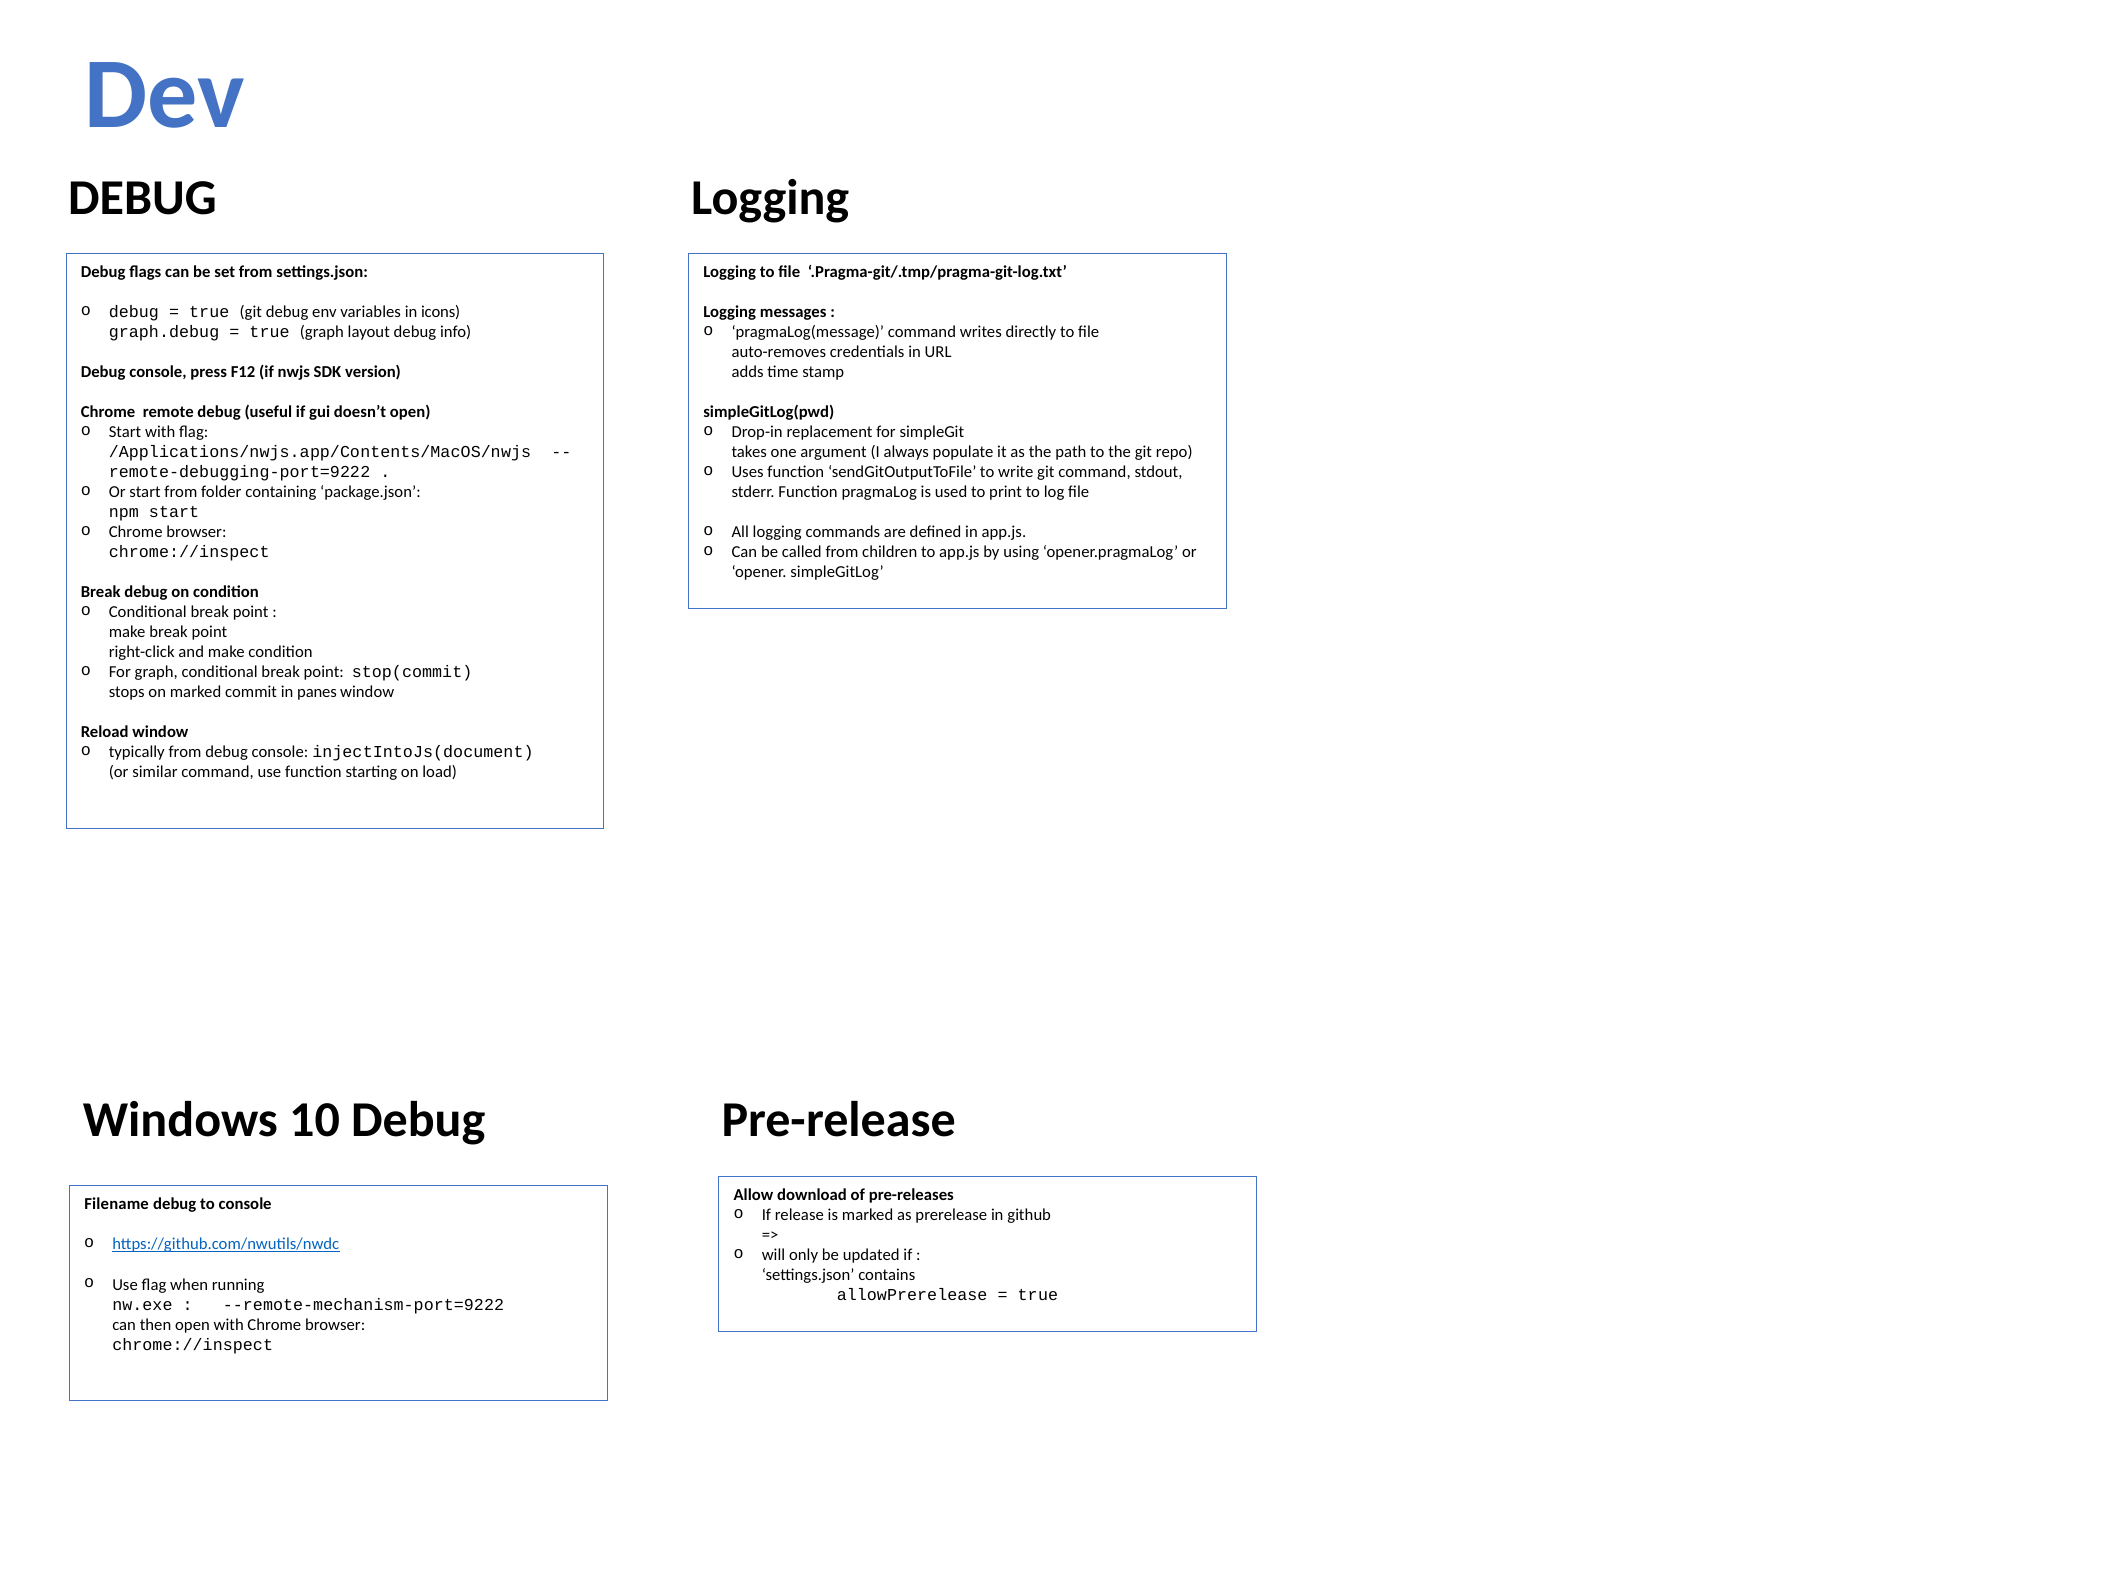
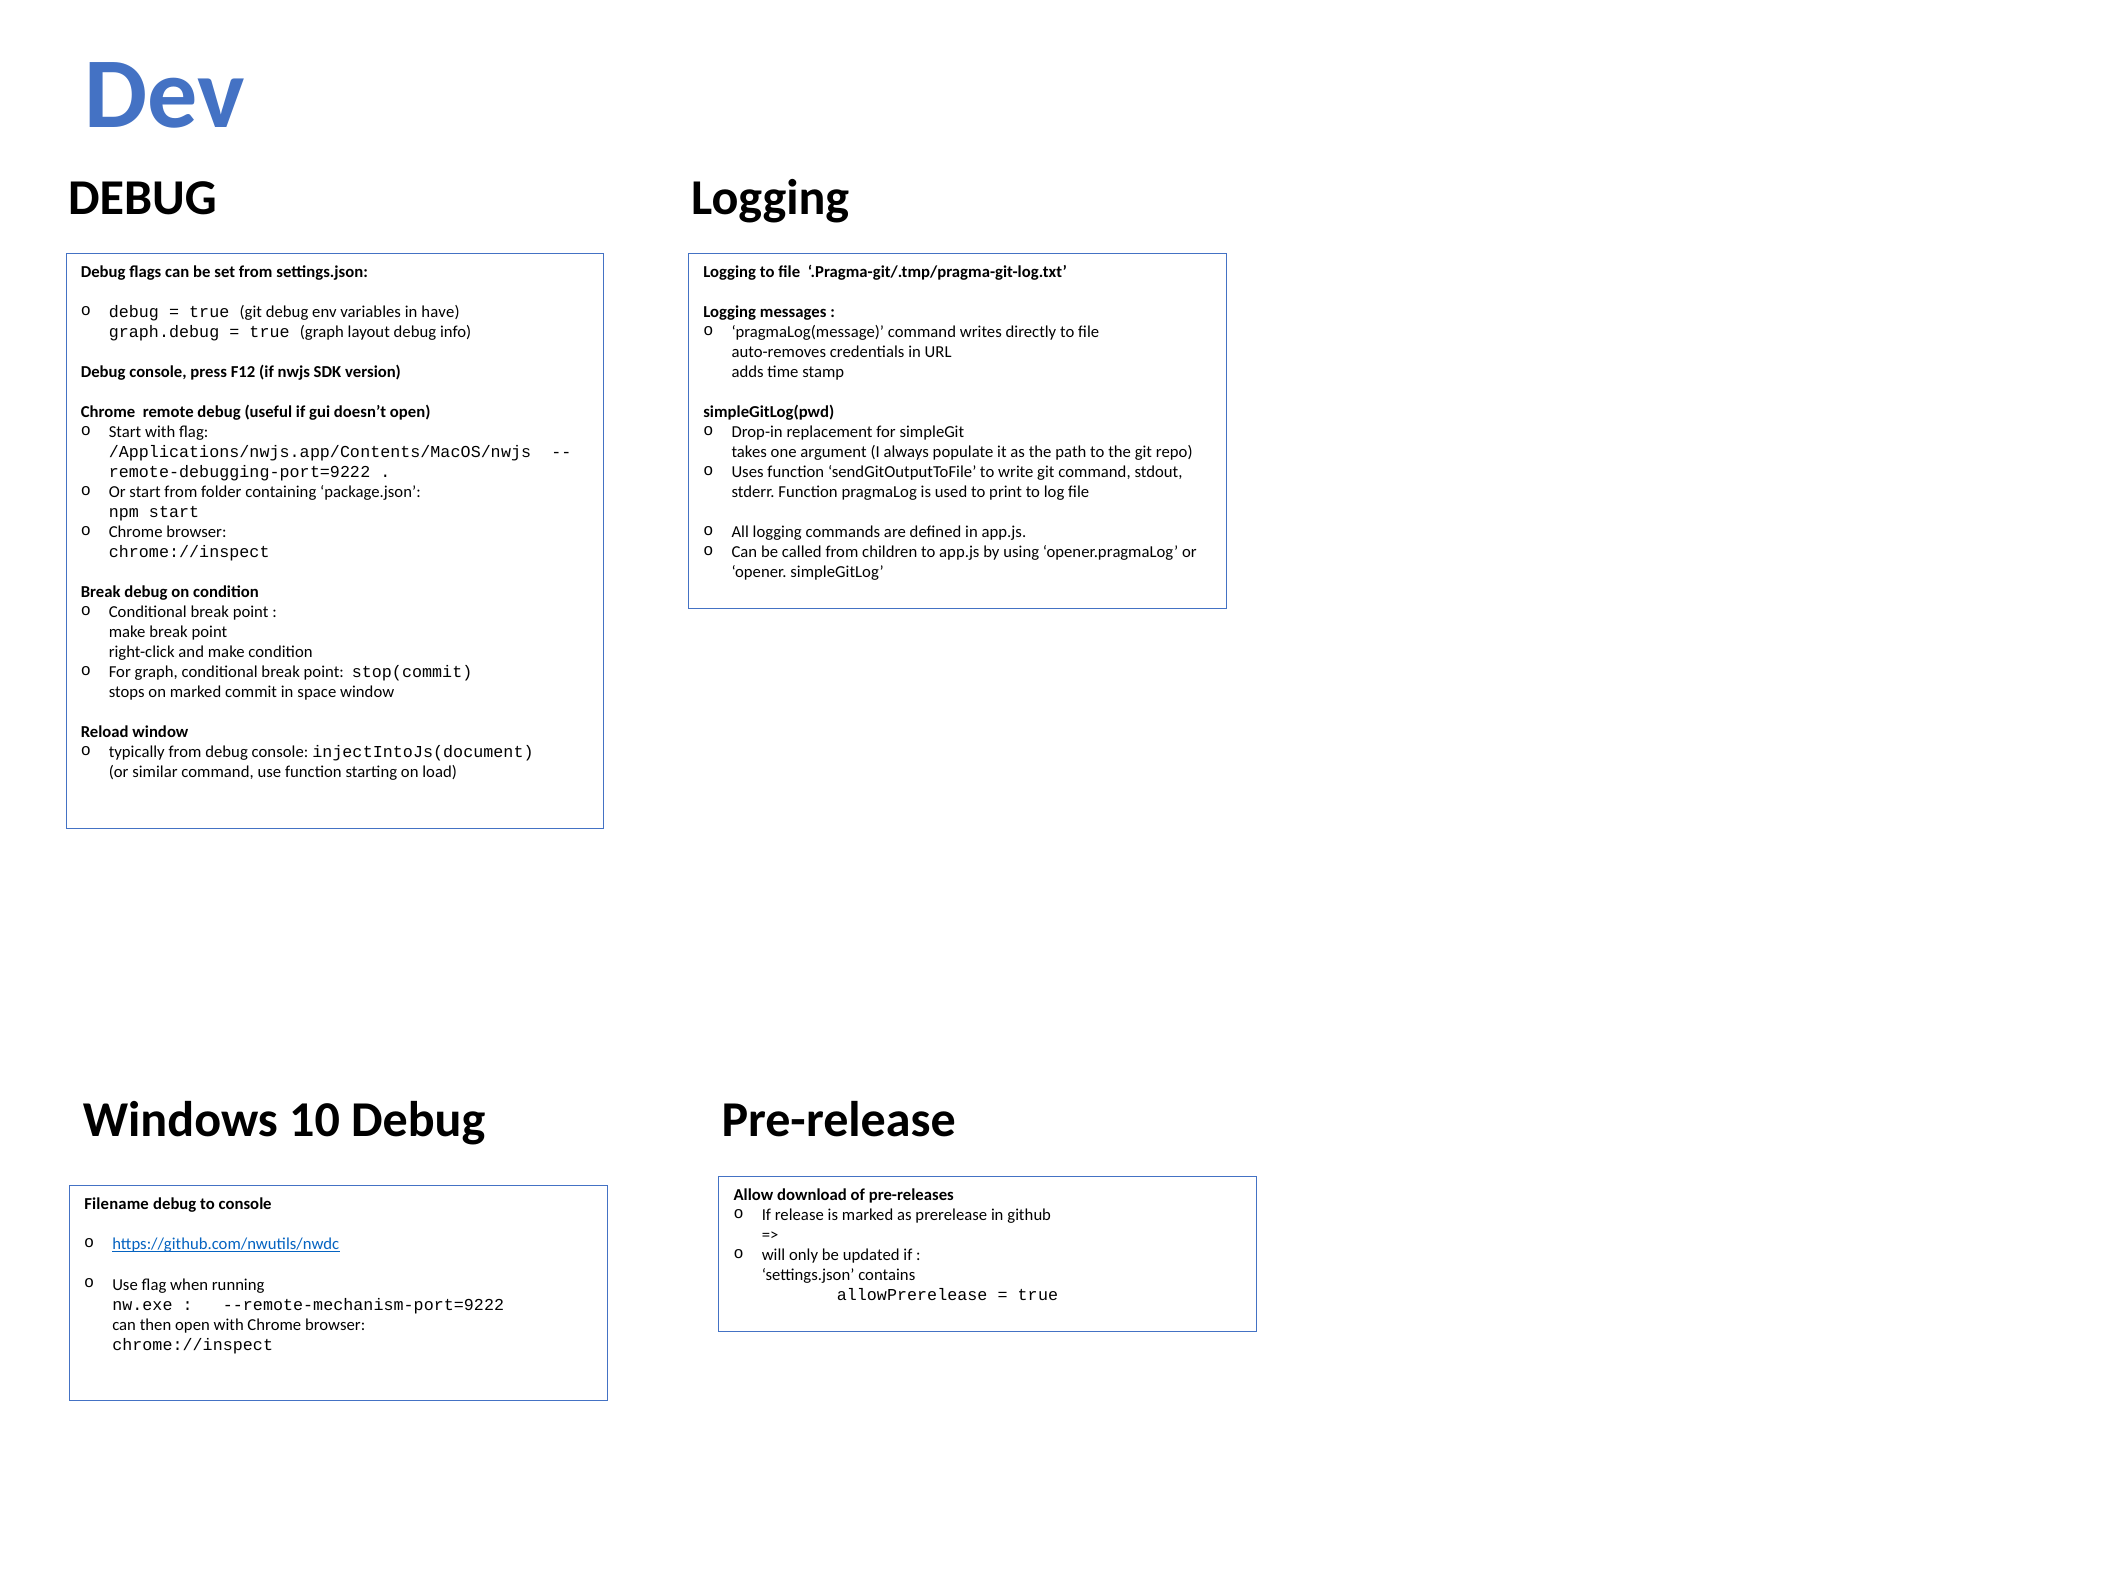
icons: icons -> have (440, 312)
panes: panes -> space (317, 692)
